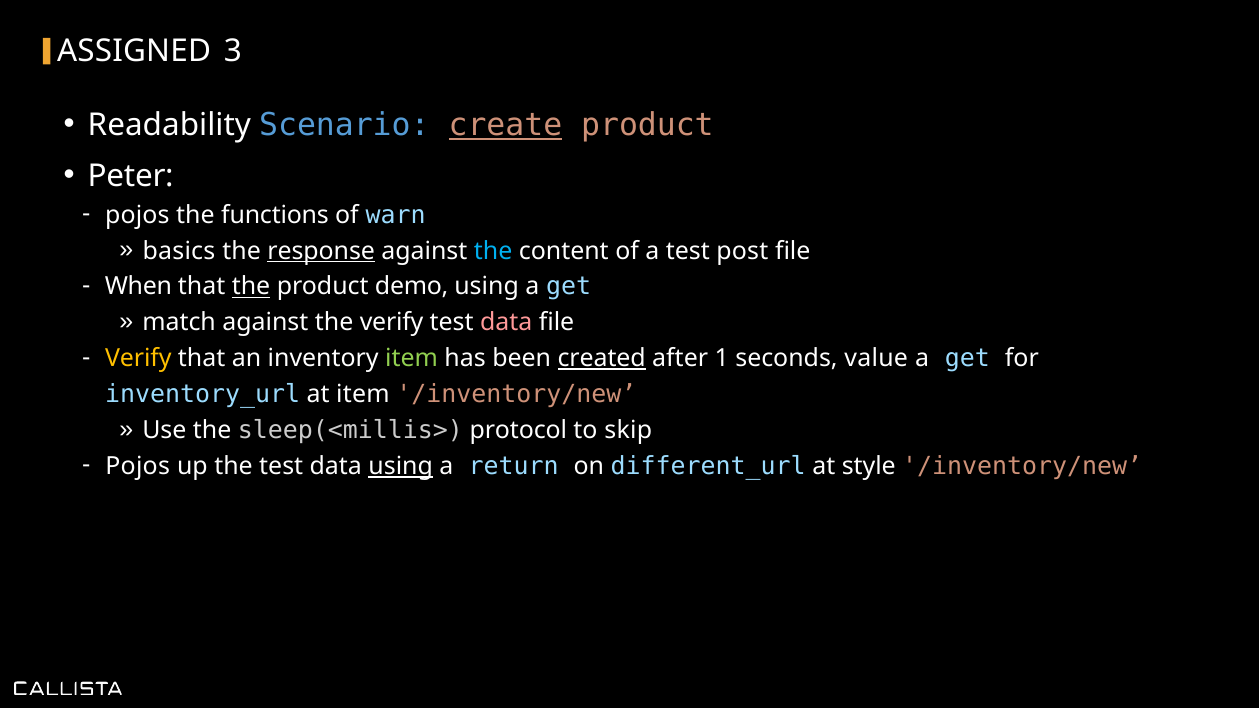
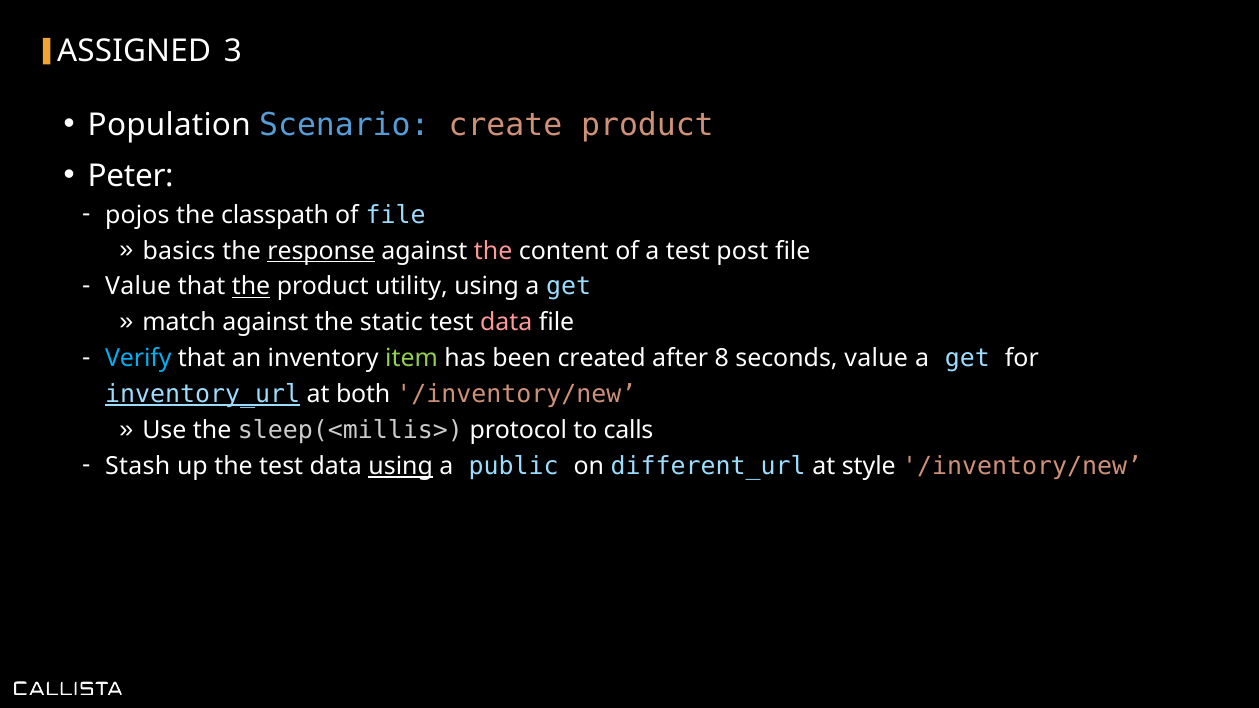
Readability: Readability -> Population (169, 125)
create underline: present -> none (505, 125)
functions: functions -> classpath (275, 215)
of warn: warn -> file (396, 215)
the colour: light blue -> pink (493, 251)
When: When -> Value (138, 287)
demo: demo -> utility (411, 287)
the verify: verify -> static (391, 323)
Verify colour: yellow -> light blue (138, 359)
created underline: present -> none (602, 359)
1: 1 -> 8 (722, 359)
inventory_url underline: none -> present (203, 394)
at item: item -> both (363, 394)
skip: skip -> calls (629, 430)
Pojos: Pojos -> Stash (138, 466)
return: return -> public (514, 466)
